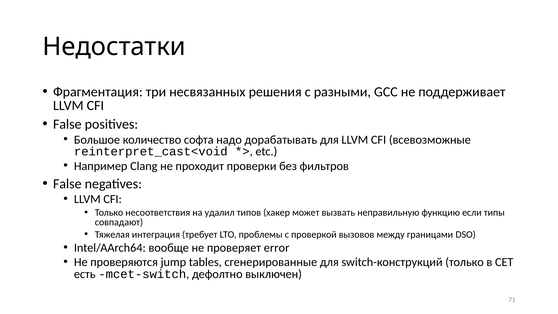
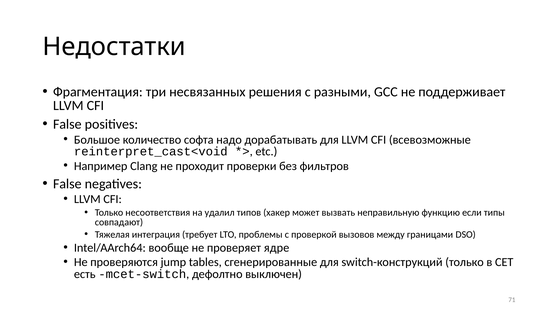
error: error -> ядре (277, 248)
